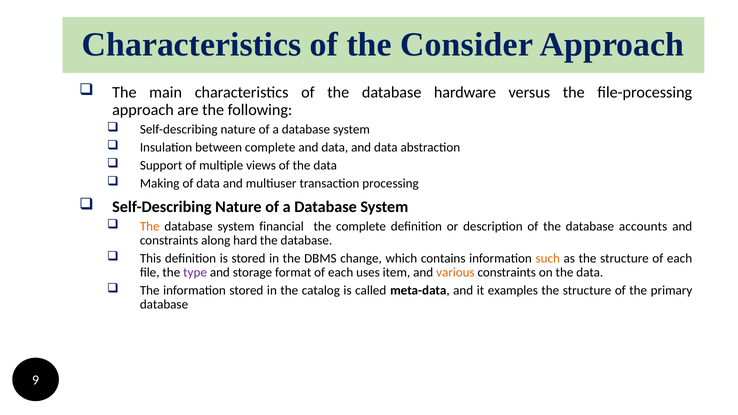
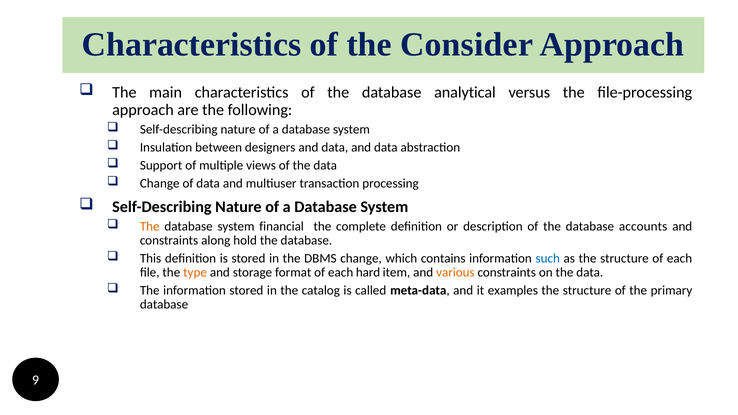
hardware: hardware -> analytical (465, 92)
between complete: complete -> designers (270, 147)
Making: Making -> Change (160, 183)
hard: hard -> hold (245, 241)
such colour: orange -> blue (548, 258)
type colour: purple -> orange (195, 273)
uses: uses -> hard (368, 273)
